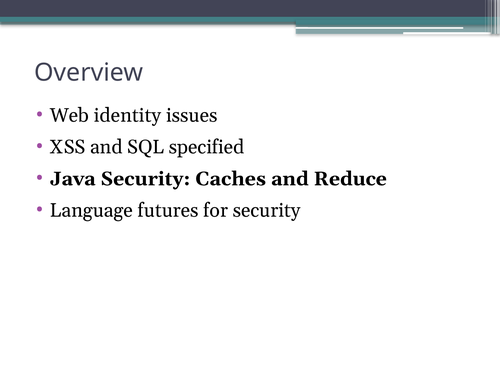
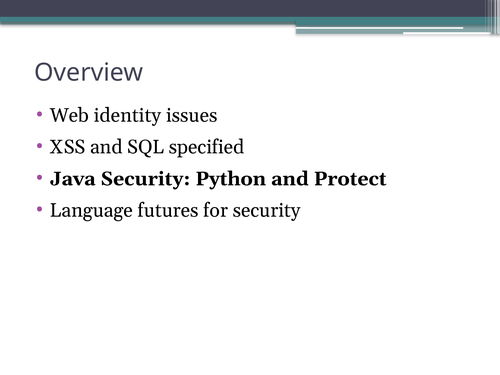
Caches: Caches -> Python (231, 179)
Reduce: Reduce -> Protect (350, 179)
